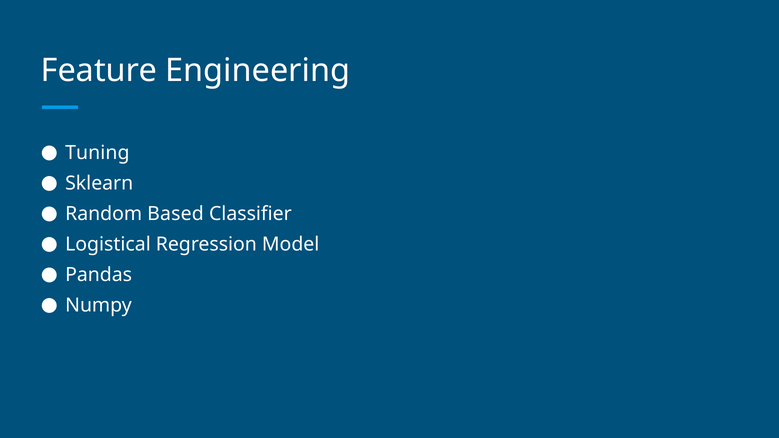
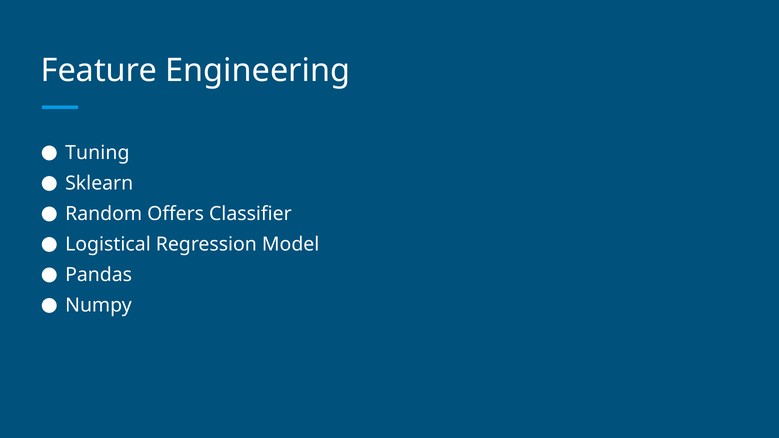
Based: Based -> Offers (176, 214)
